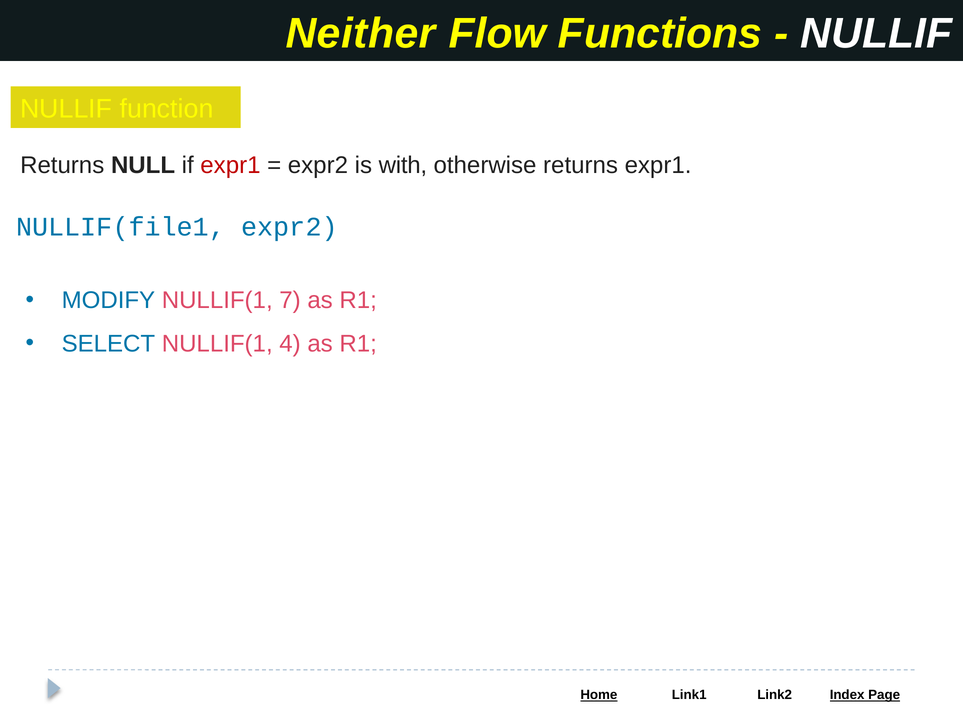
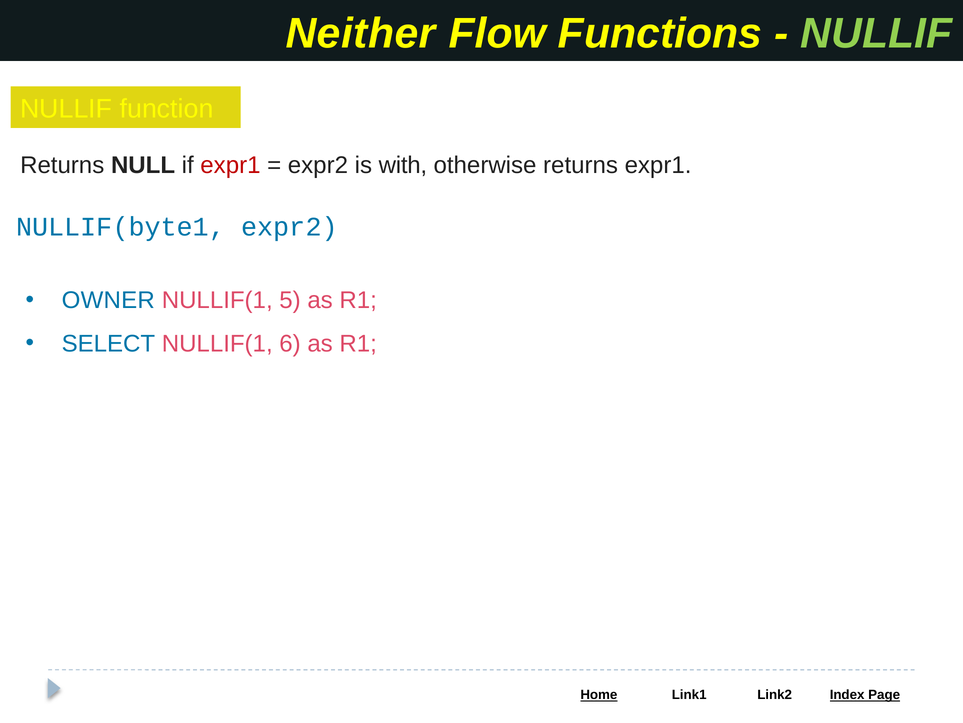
NULLIF colour: white -> light green (876, 33)
NULLIF(file1: NULLIF(file1 -> NULLIF(byte1 (121, 227)
MODIFY: MODIFY -> OWNER (108, 300)
7: 7 -> 5 (290, 300)
4: 4 -> 6 (290, 343)
